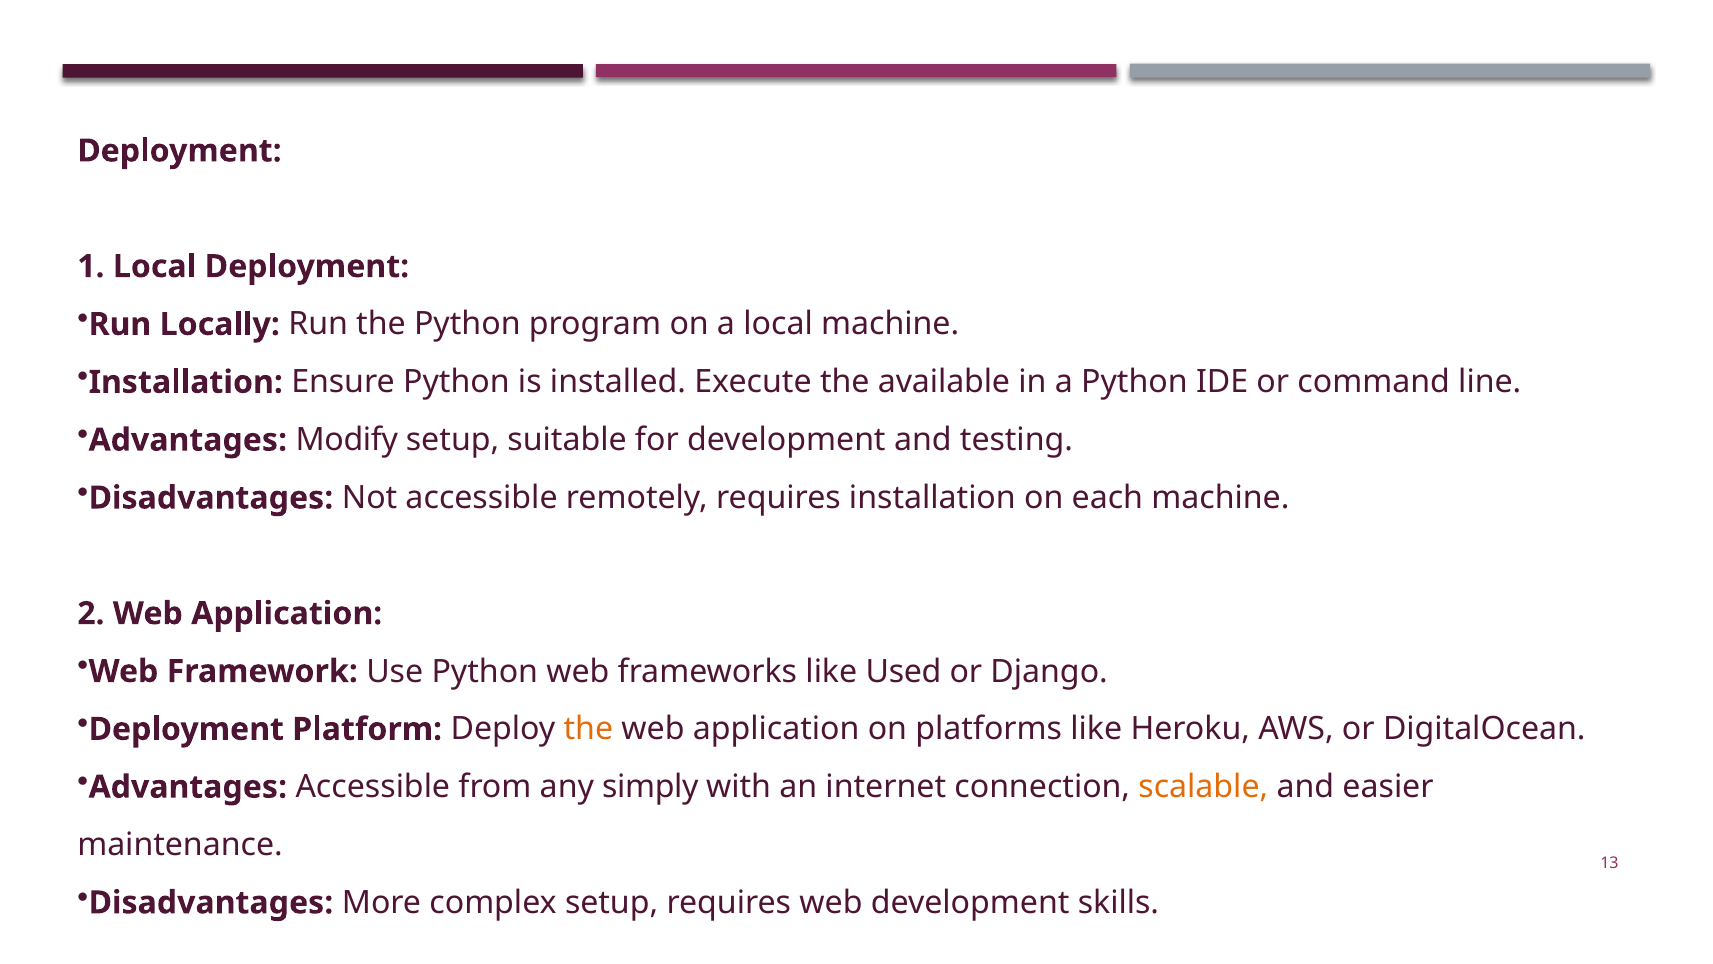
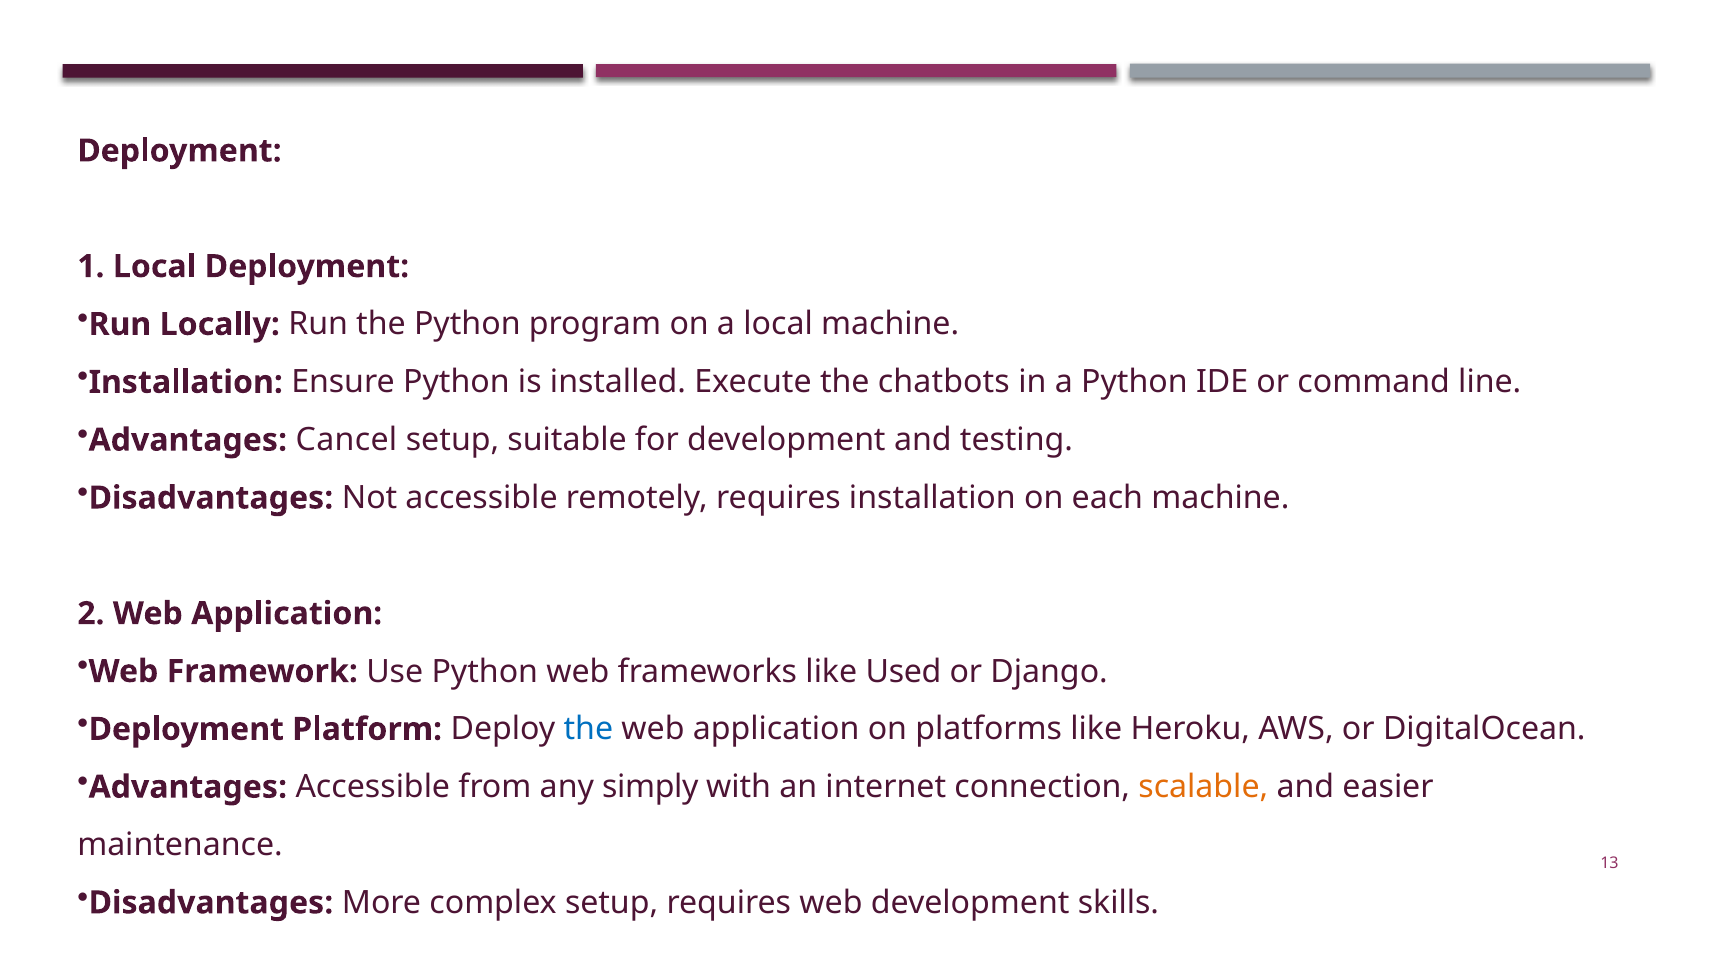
available: available -> chatbots (944, 382)
Modify: Modify -> Cancel (346, 440)
the colour: orange -> blue (588, 729)
